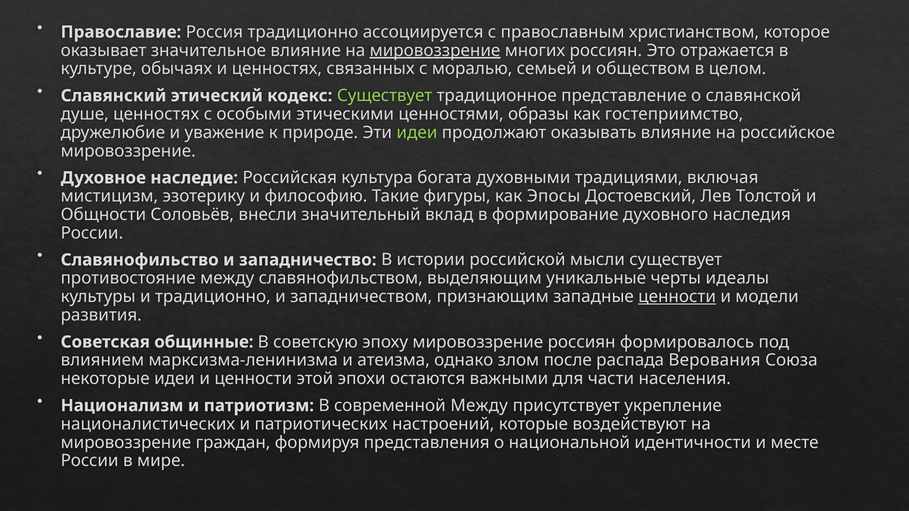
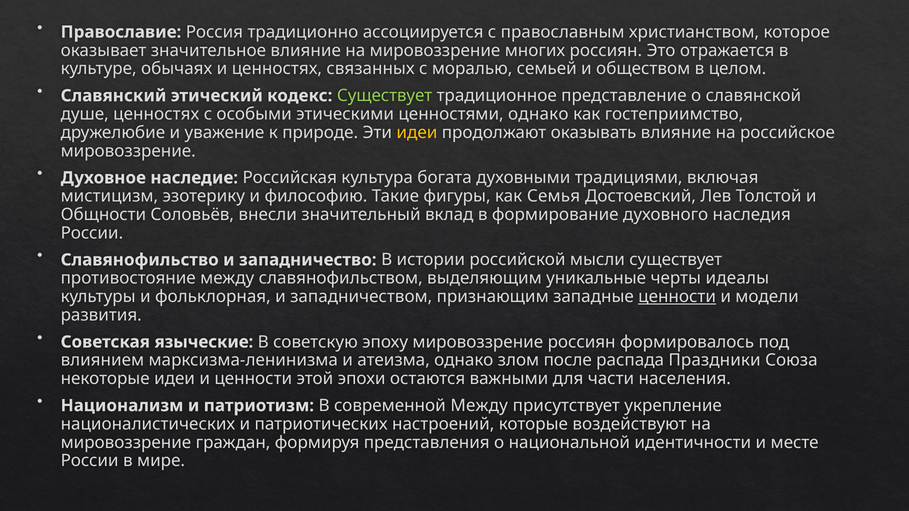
мировоззрение underline: present -> none (435, 50)
ценностями образы: образы -> однако (538, 114)
идеи colour: light green -> yellow (417, 133)
Эпосы: Эпосы -> Семья (554, 196)
и традиционно: традиционно -> фольклорная (213, 297)
общинные: общинные -> языческие (204, 342)
Верования: Верования -> Праздники (715, 361)
